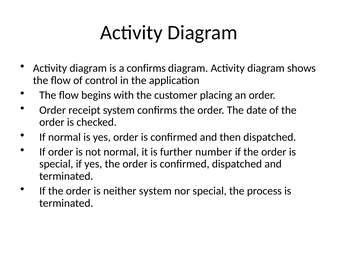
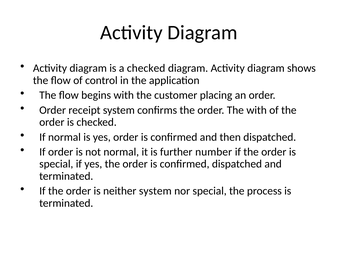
a confirms: confirms -> checked (146, 68)
The date: date -> with (257, 110)
